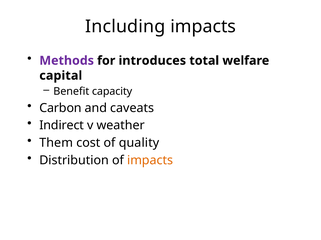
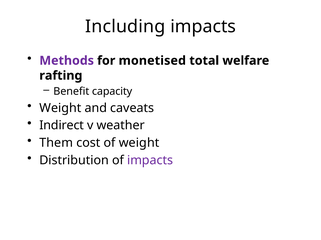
introduces: introduces -> monetised (152, 61)
capital: capital -> rafting (61, 76)
Carbon: Carbon -> Weight (60, 108)
of quality: quality -> weight (139, 143)
impacts colour: orange -> purple (150, 161)
